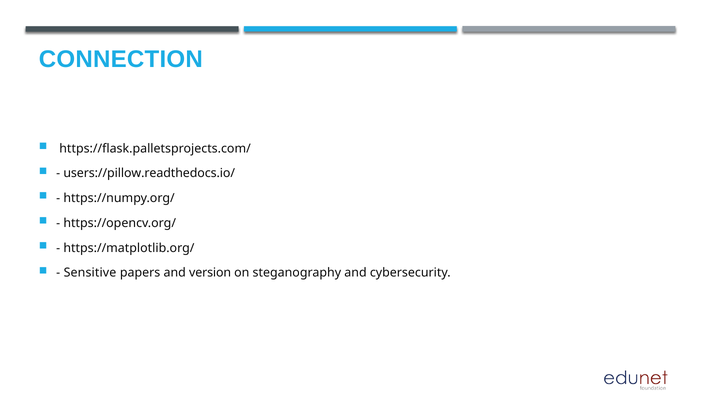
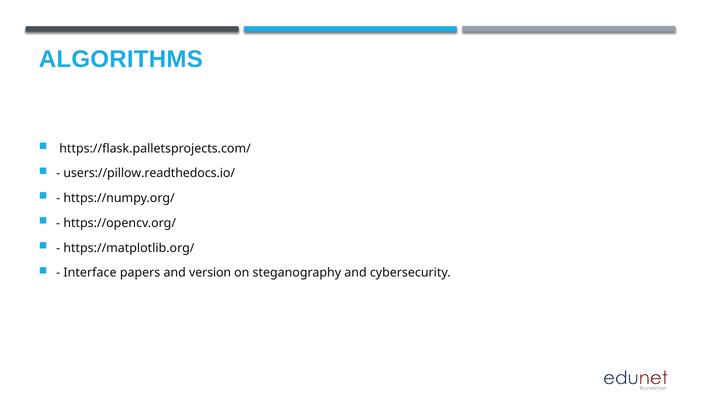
CONNECTION: CONNECTION -> ALGORITHMS (121, 59)
Sensitive: Sensitive -> Interface (90, 273)
